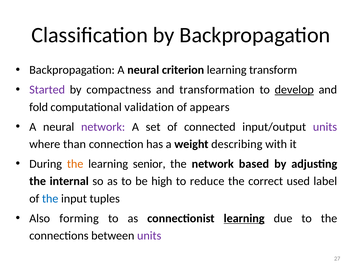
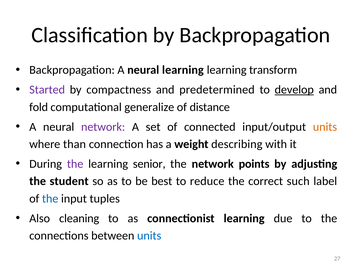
neural criterion: criterion -> learning (183, 70)
transformation: transformation -> predetermined (217, 90)
validation: validation -> generalize (149, 107)
appears: appears -> distance (210, 107)
units colour: purple -> orange (325, 127)
the colour: orange -> purple (75, 164)
based: based -> points (254, 164)
internal: internal -> student (69, 182)
high: high -> best (162, 182)
used: used -> such (298, 182)
forming: forming -> cleaning (79, 219)
learning underline: present -> none (244, 219)
units colour: purple -> blue (149, 236)
